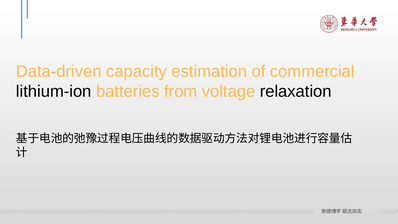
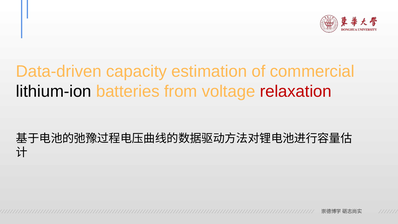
relaxation colour: black -> red (296, 91)
